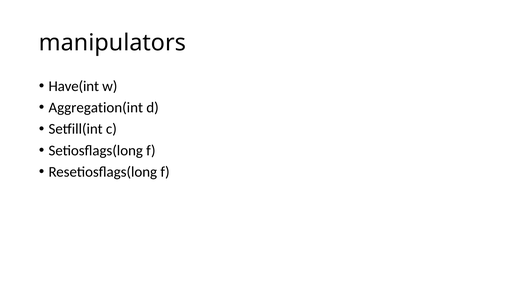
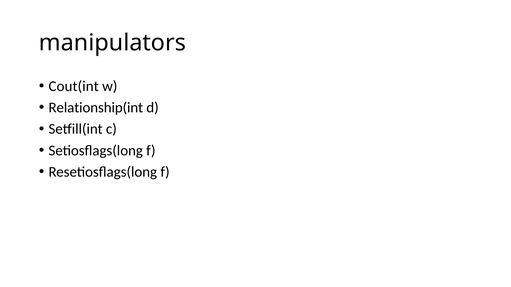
Have(int: Have(int -> Cout(int (74, 86)
Aggregation(int: Aggregation(int -> Relationship(int (96, 108)
